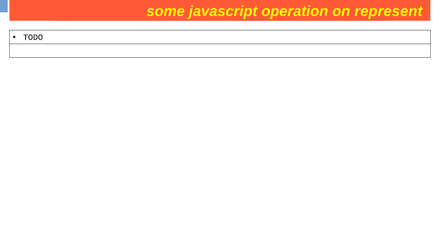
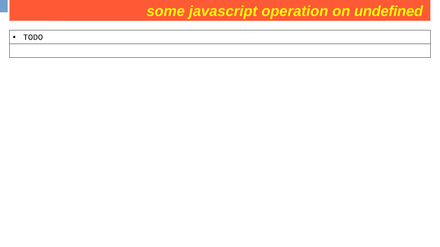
represent: represent -> undefined (389, 11)
